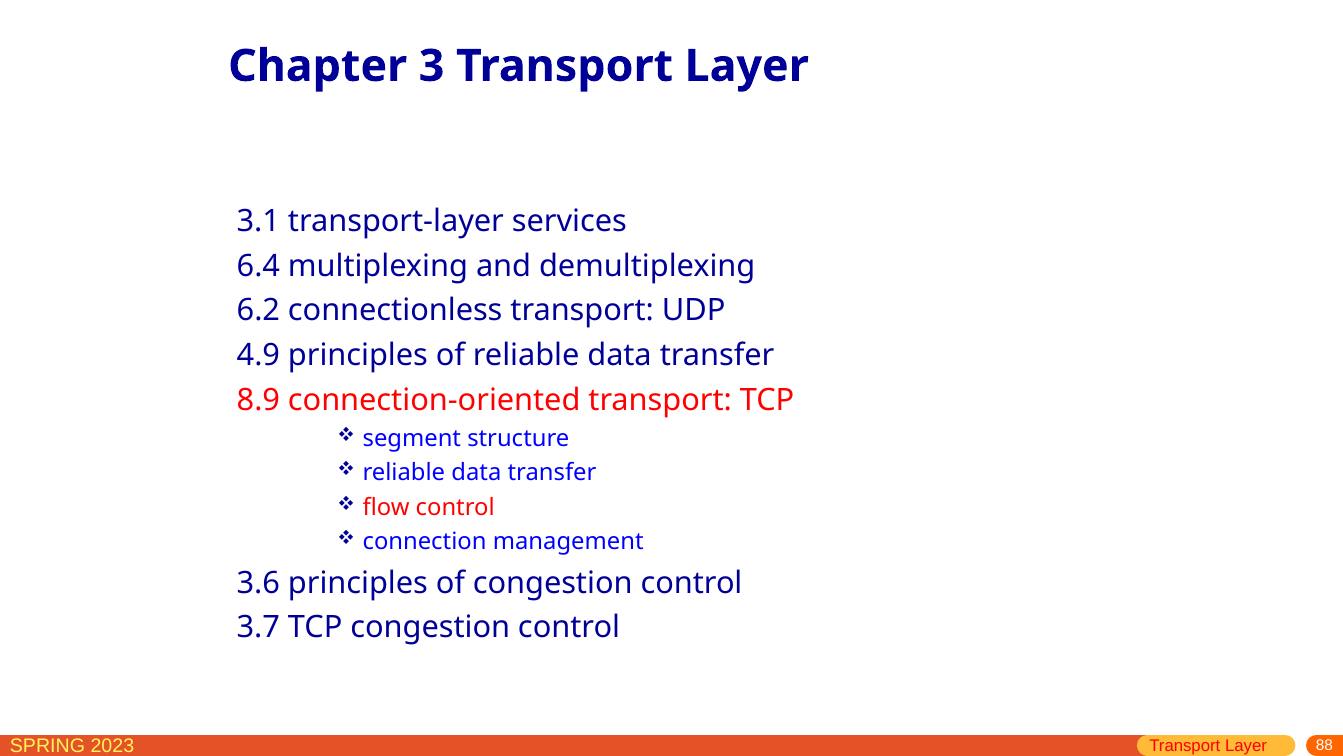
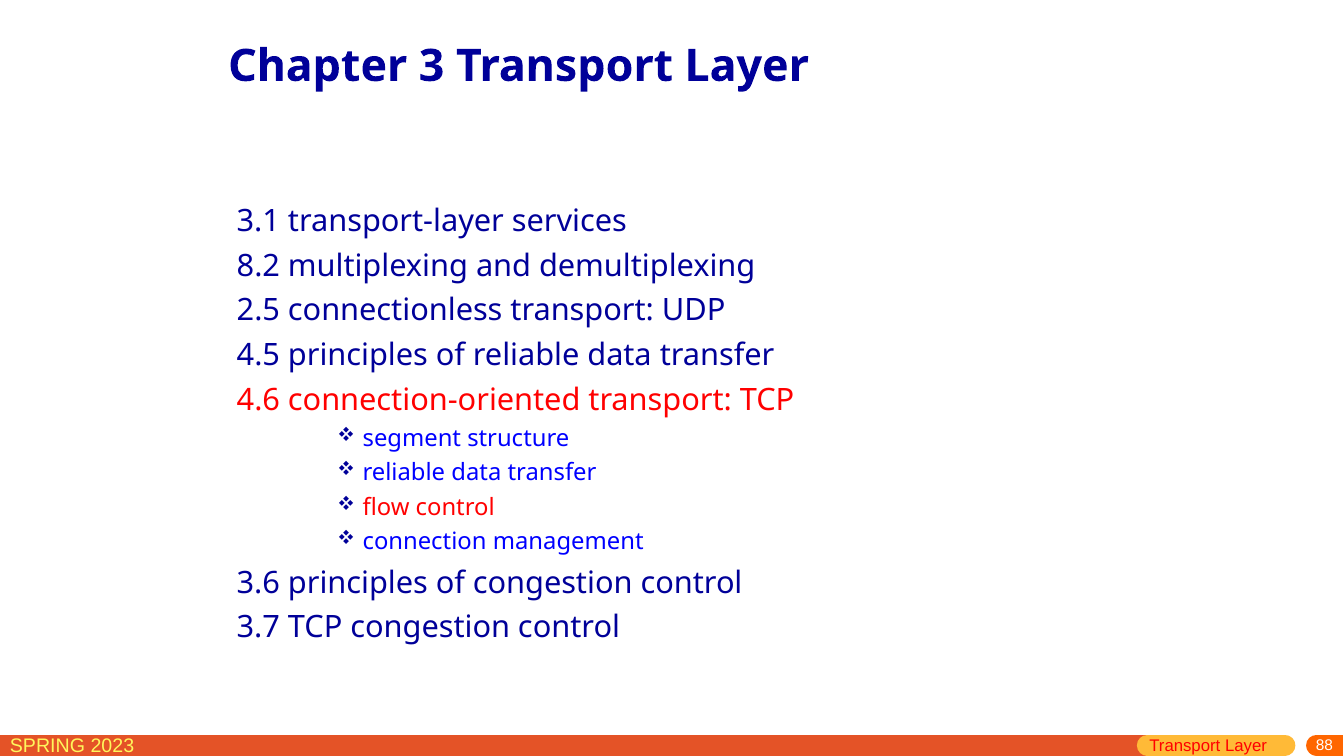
6.4: 6.4 -> 8.2 (258, 266)
6.2: 6.2 -> 2.5 (258, 310)
4.9: 4.9 -> 4.5 (258, 355)
8.9: 8.9 -> 4.6 (258, 400)
